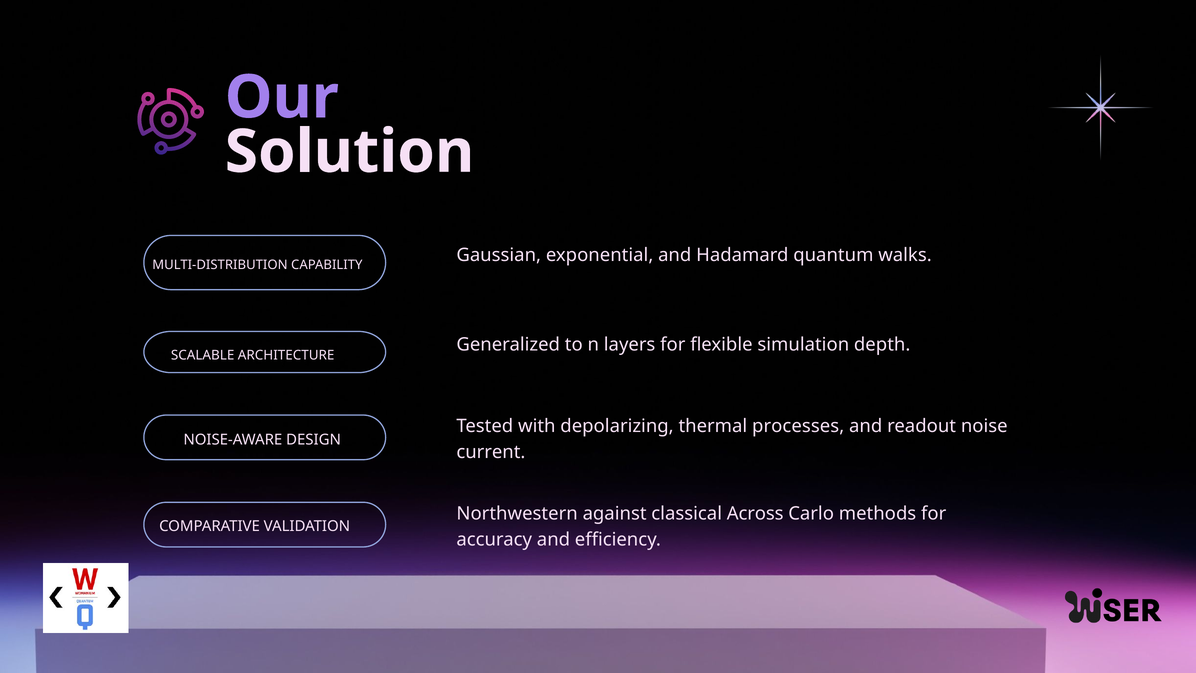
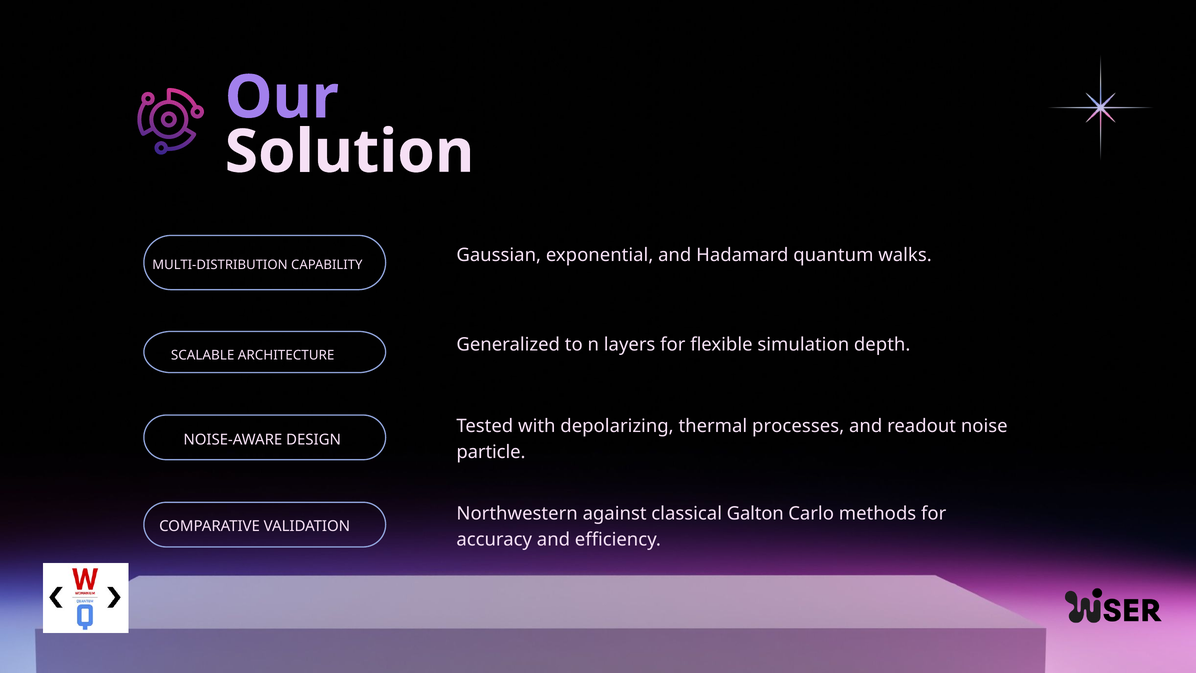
current: current -> particle (491, 452)
Across: Across -> Galton (755, 513)
